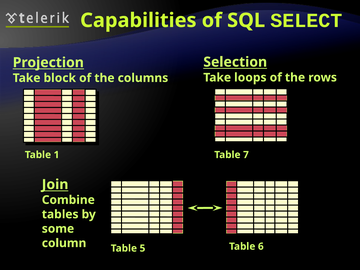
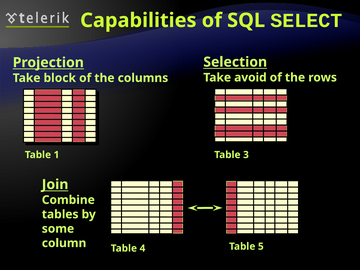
loops: loops -> avoid (250, 77)
7: 7 -> 3 (246, 155)
5: 5 -> 4 (142, 248)
6: 6 -> 5 (261, 246)
